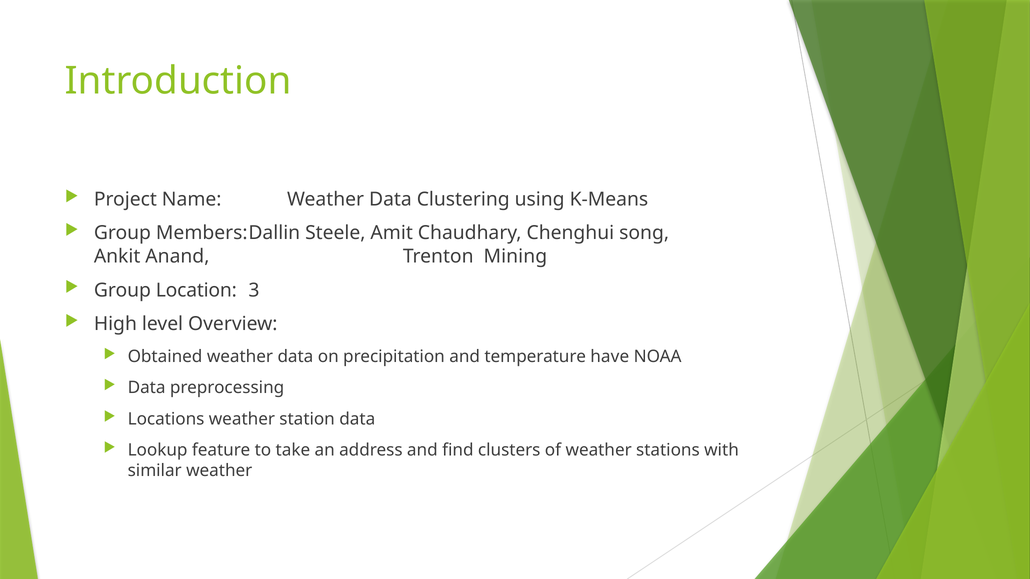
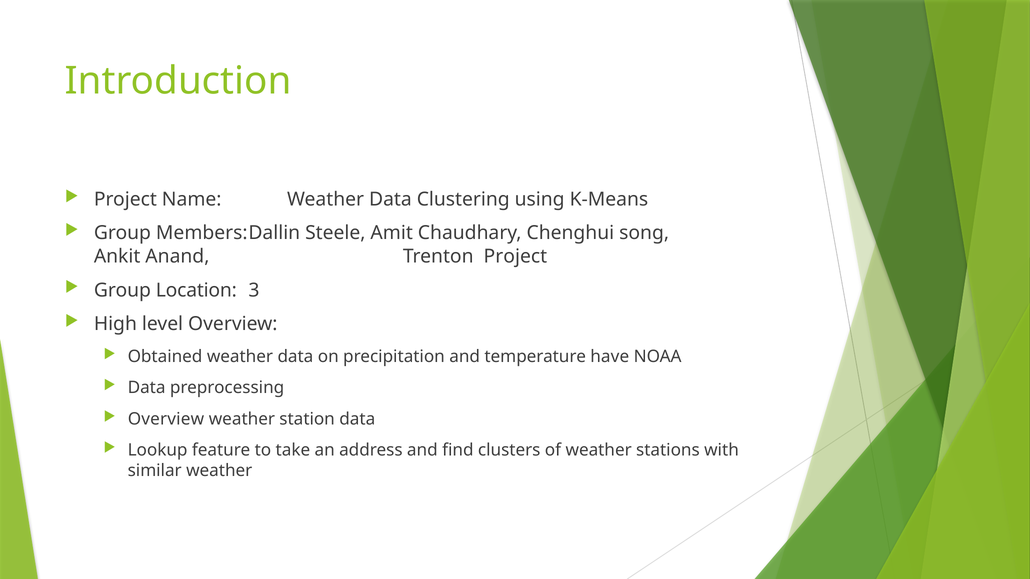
Trenton Mining: Mining -> Project (515, 256)
Locations: Locations -> Overview (166, 419)
